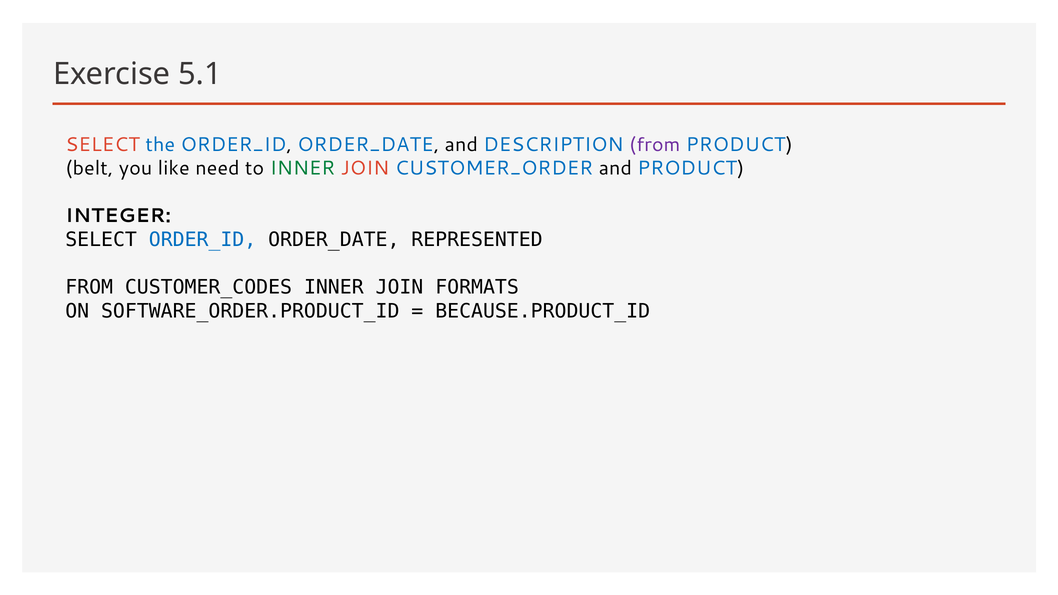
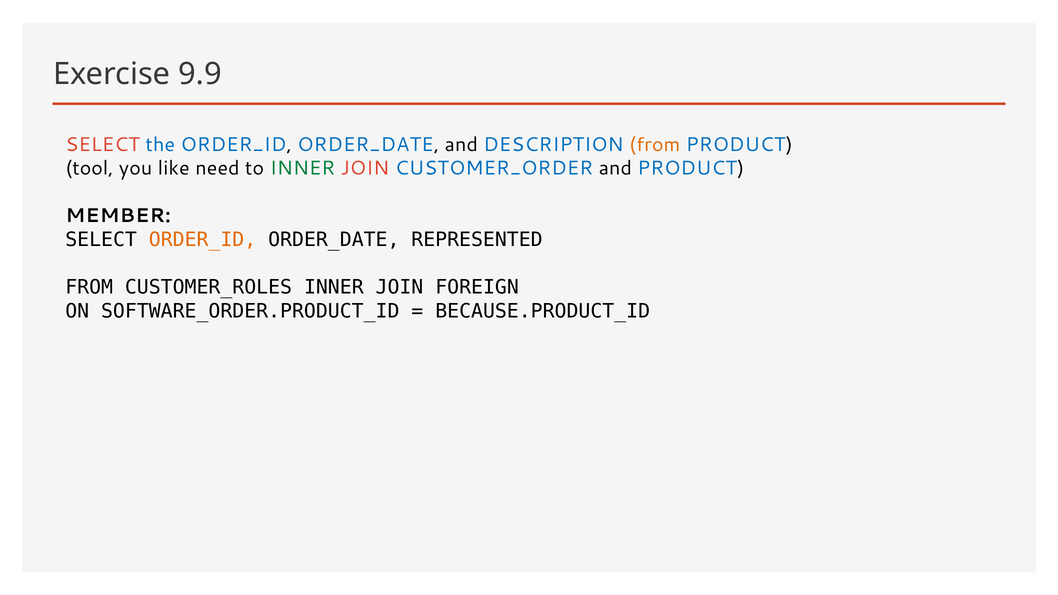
5.1: 5.1 -> 9.9 (200, 74)
from colour: purple -> orange (655, 145)
belt: belt -> tool (89, 168)
INTEGER: INTEGER -> MEMBER (118, 216)
ORDER_ID colour: blue -> orange (203, 240)
CUSTOMER_CODES: CUSTOMER_CODES -> CUSTOMER_ROLES (208, 287)
FORMATS: FORMATS -> FOREIGN (477, 287)
